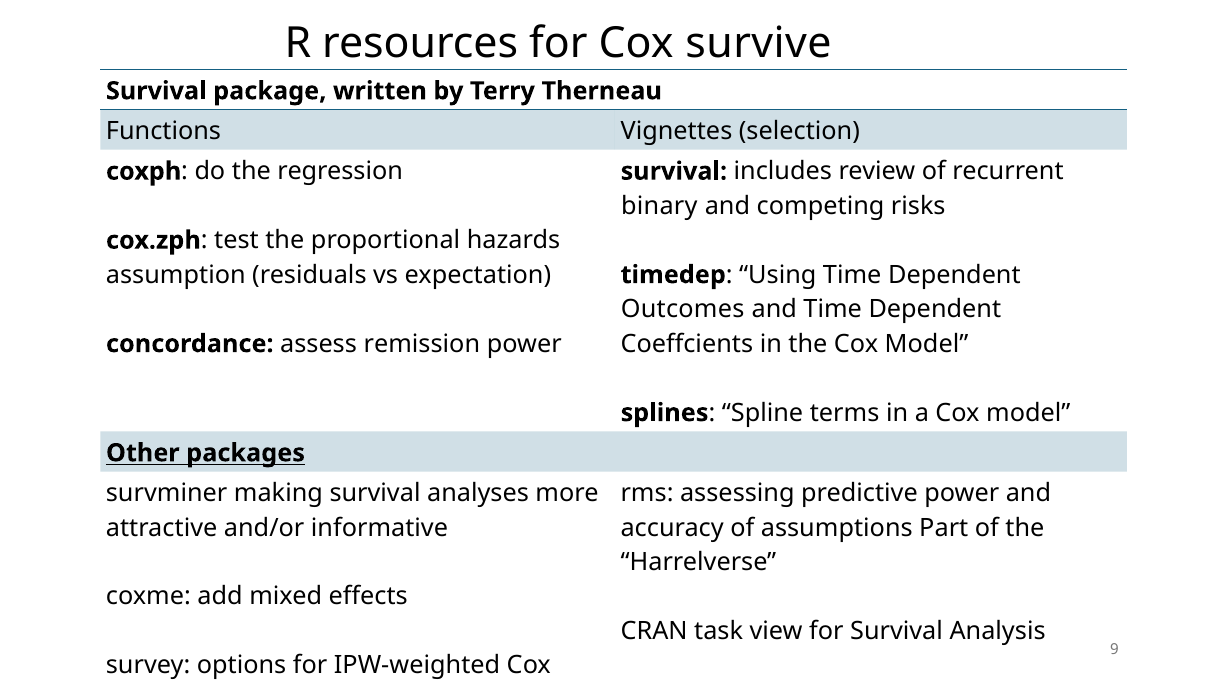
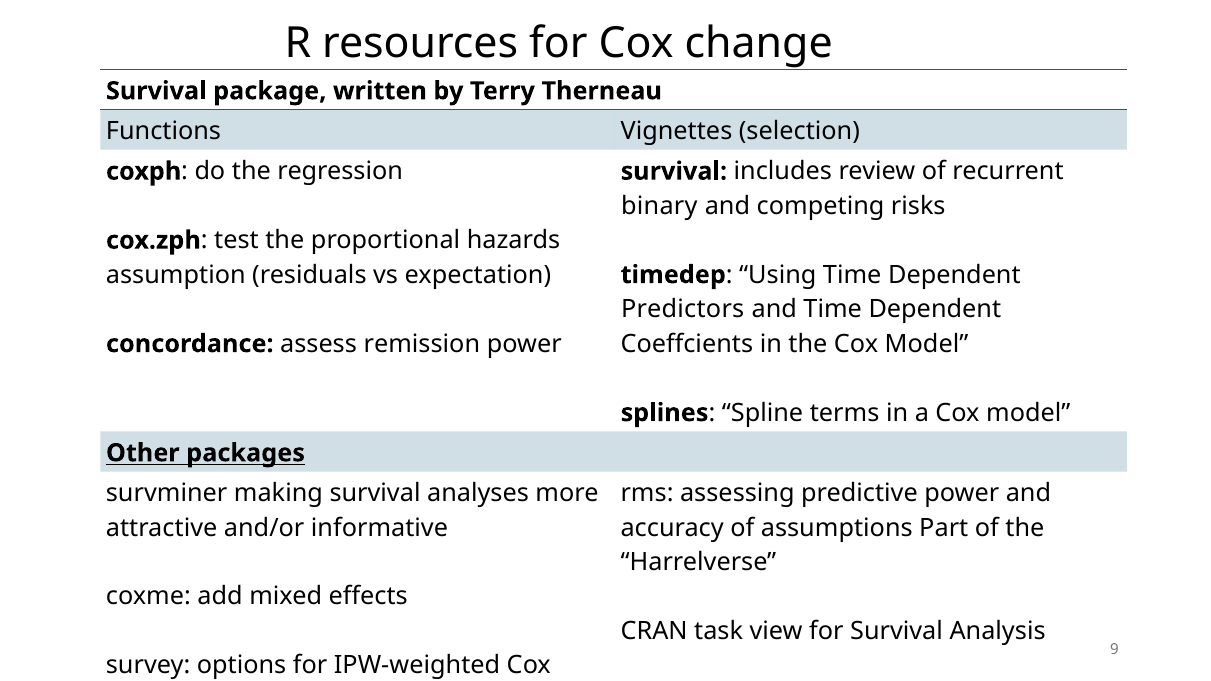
survive: survive -> change (759, 43)
Outcomes: Outcomes -> Predictors (683, 309)
